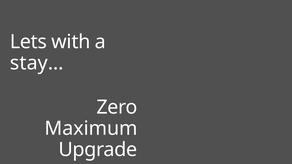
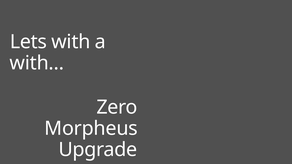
stay…: stay… -> with… (37, 63)
Maximum: Maximum -> Morpheus (91, 129)
